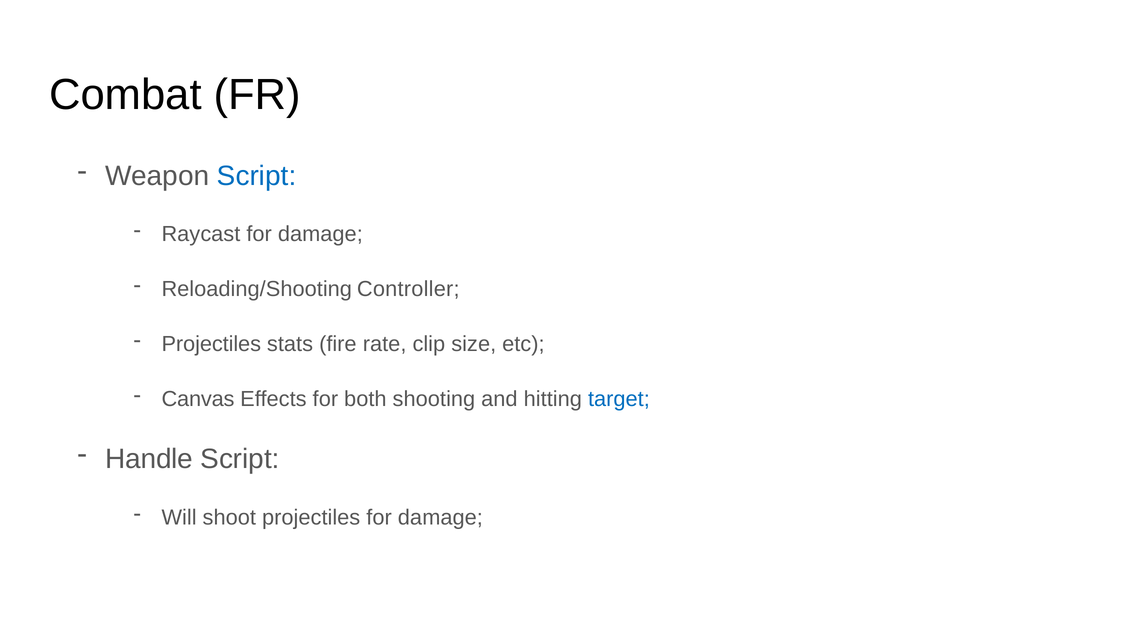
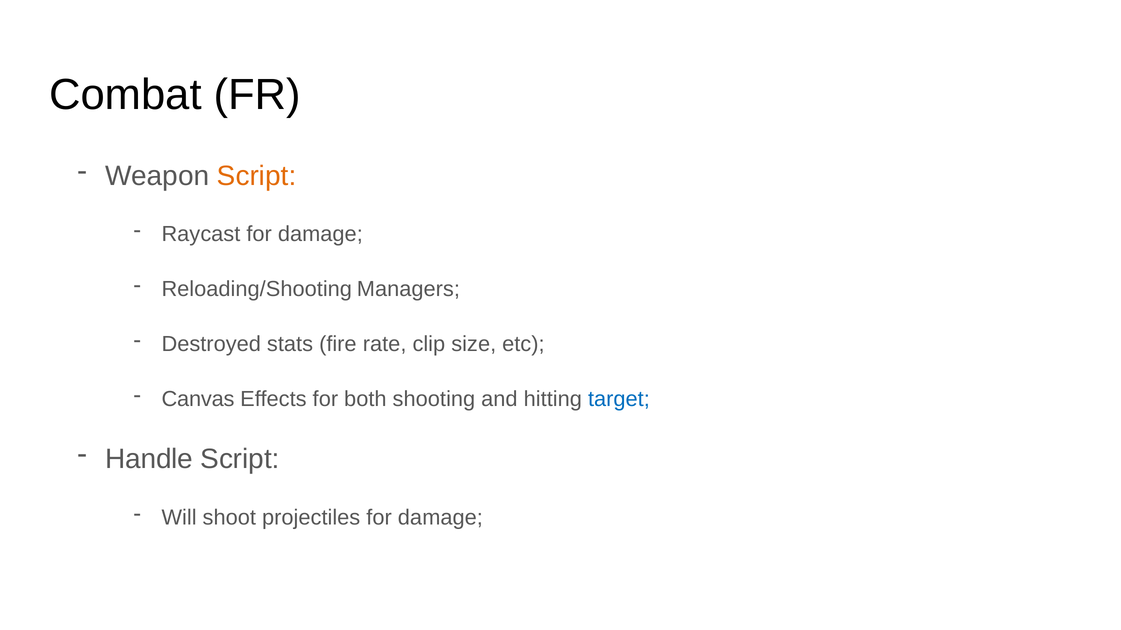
Script colour: blue -> orange (257, 176)
Controller: Controller -> Managers (408, 289)
Projectiles: Projectiles -> Destroyed (211, 344)
